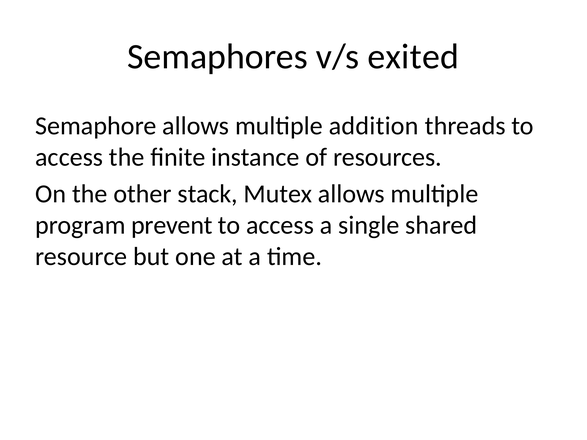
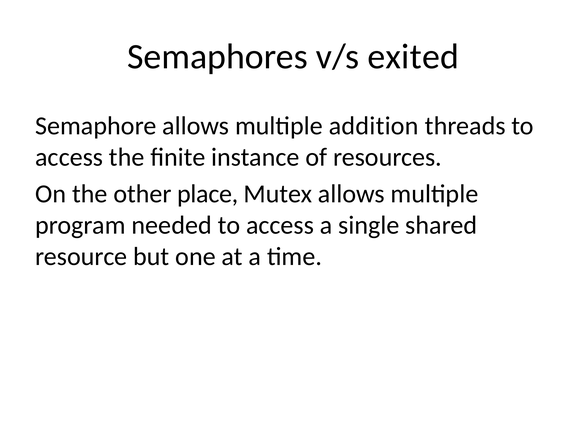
stack: stack -> place (208, 194)
prevent: prevent -> needed (172, 225)
